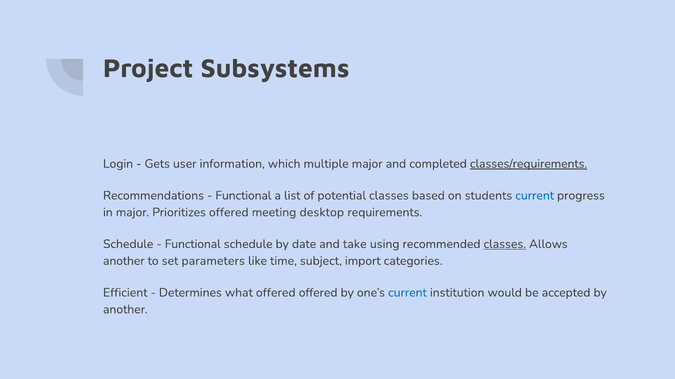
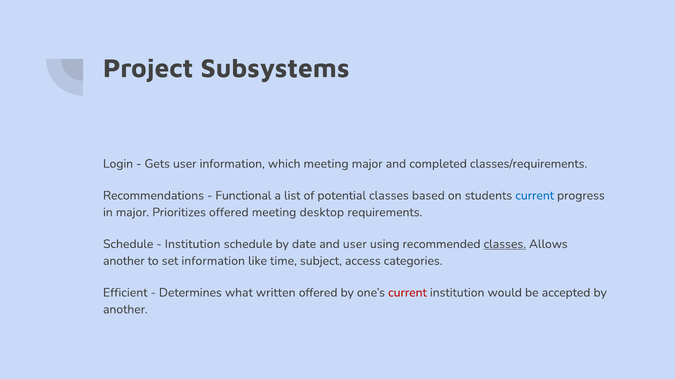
which multiple: multiple -> meeting (326, 164)
classes/requirements underline: present -> none (529, 164)
Functional: Functional -> Institution (193, 244)
and take: take -> user (355, 244)
set parameters: parameters -> information (213, 261)
import: import -> access (363, 261)
what offered: offered -> written (276, 293)
current colour: blue -> red (407, 293)
